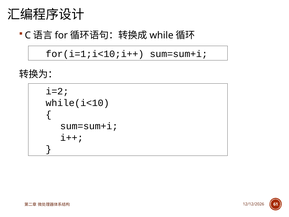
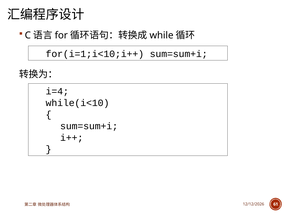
i=2: i=2 -> i=4 (57, 91)
